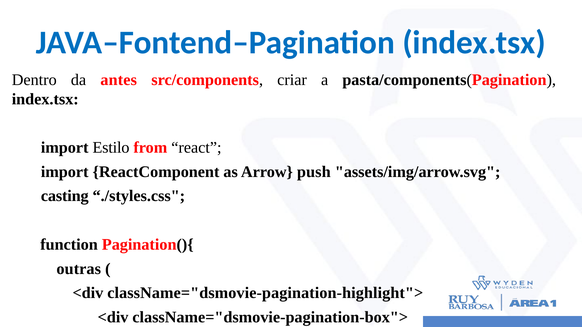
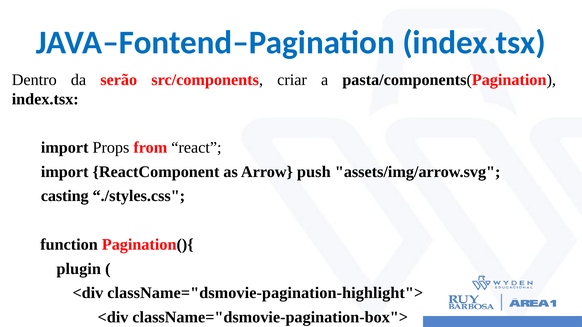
antes: antes -> serão (119, 80)
Estilo: Estilo -> Props (111, 148)
outras: outras -> plugin (79, 269)
